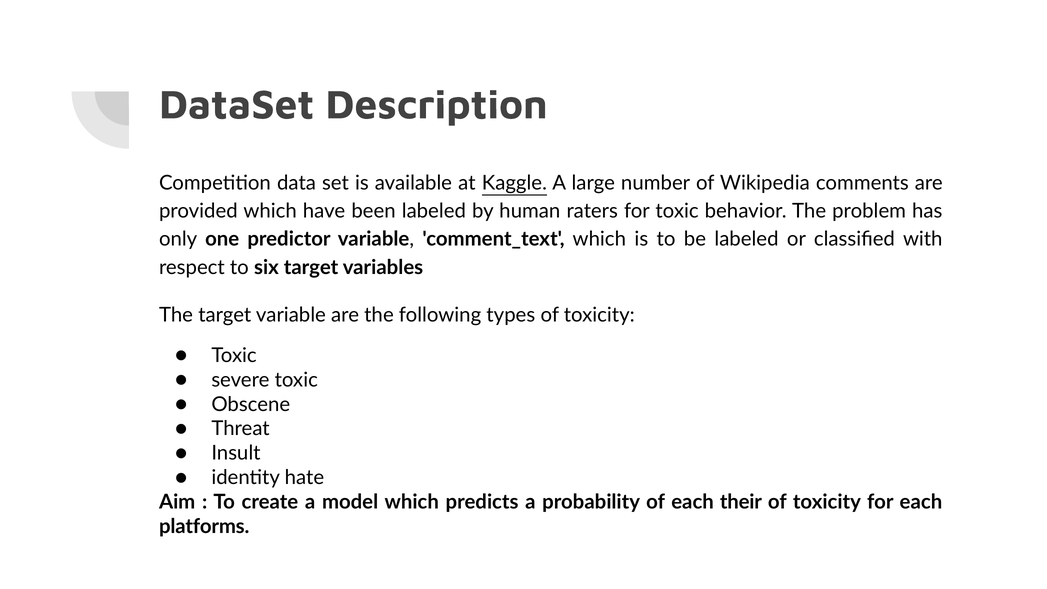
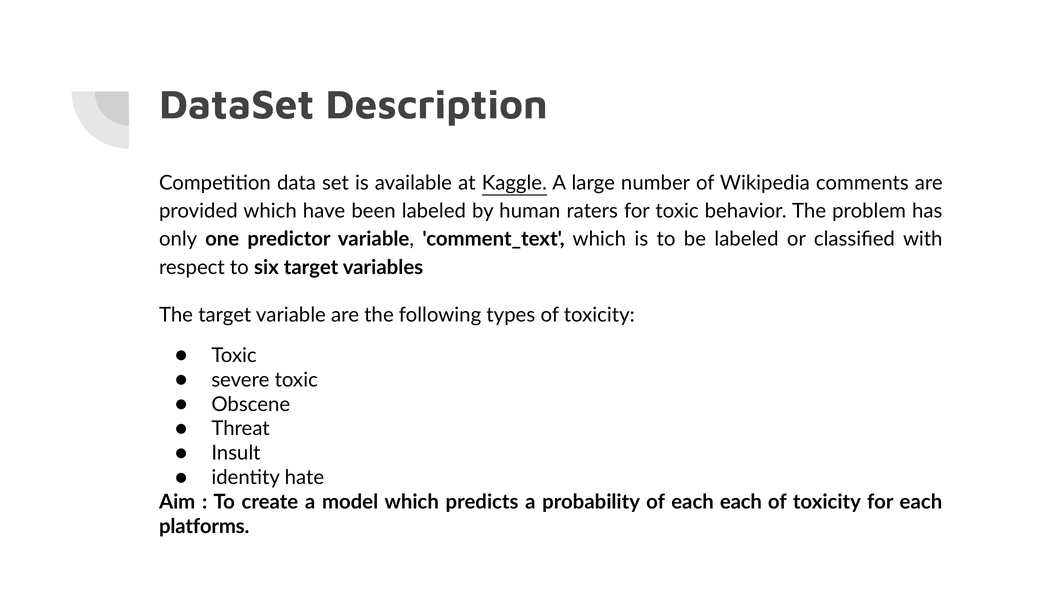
each their: their -> each (741, 502)
